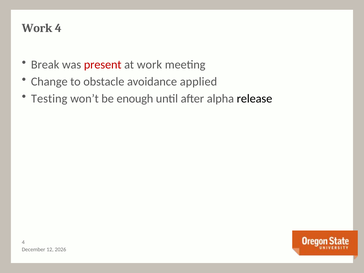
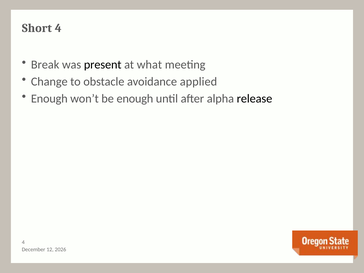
Work: Work -> Short (37, 28)
present colour: red -> black (103, 65)
at work: work -> what (149, 65)
Testing: Testing -> Enough (49, 99)
